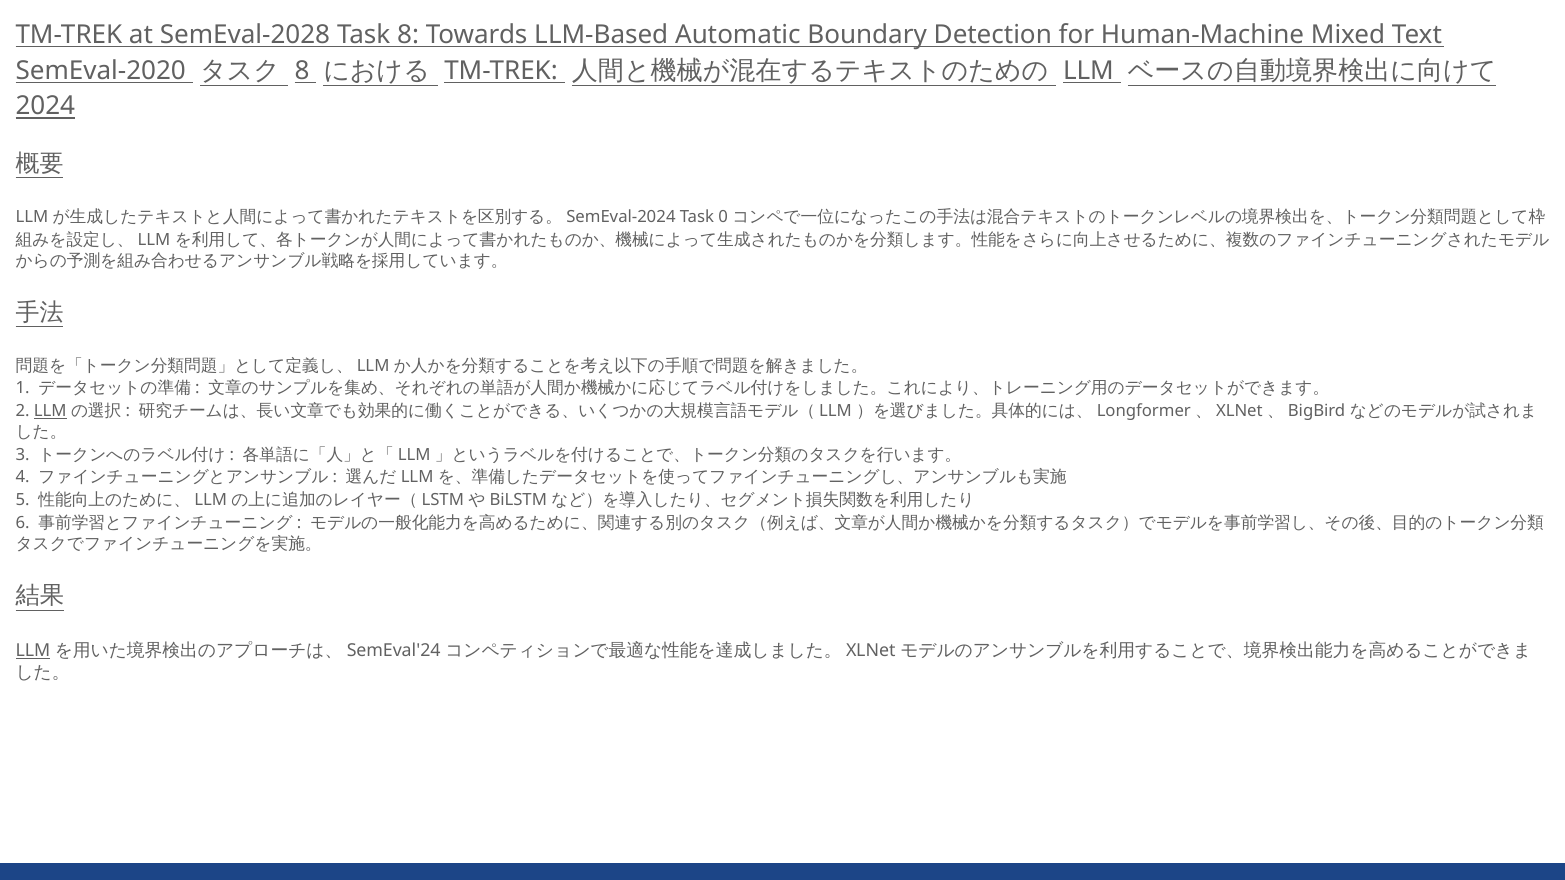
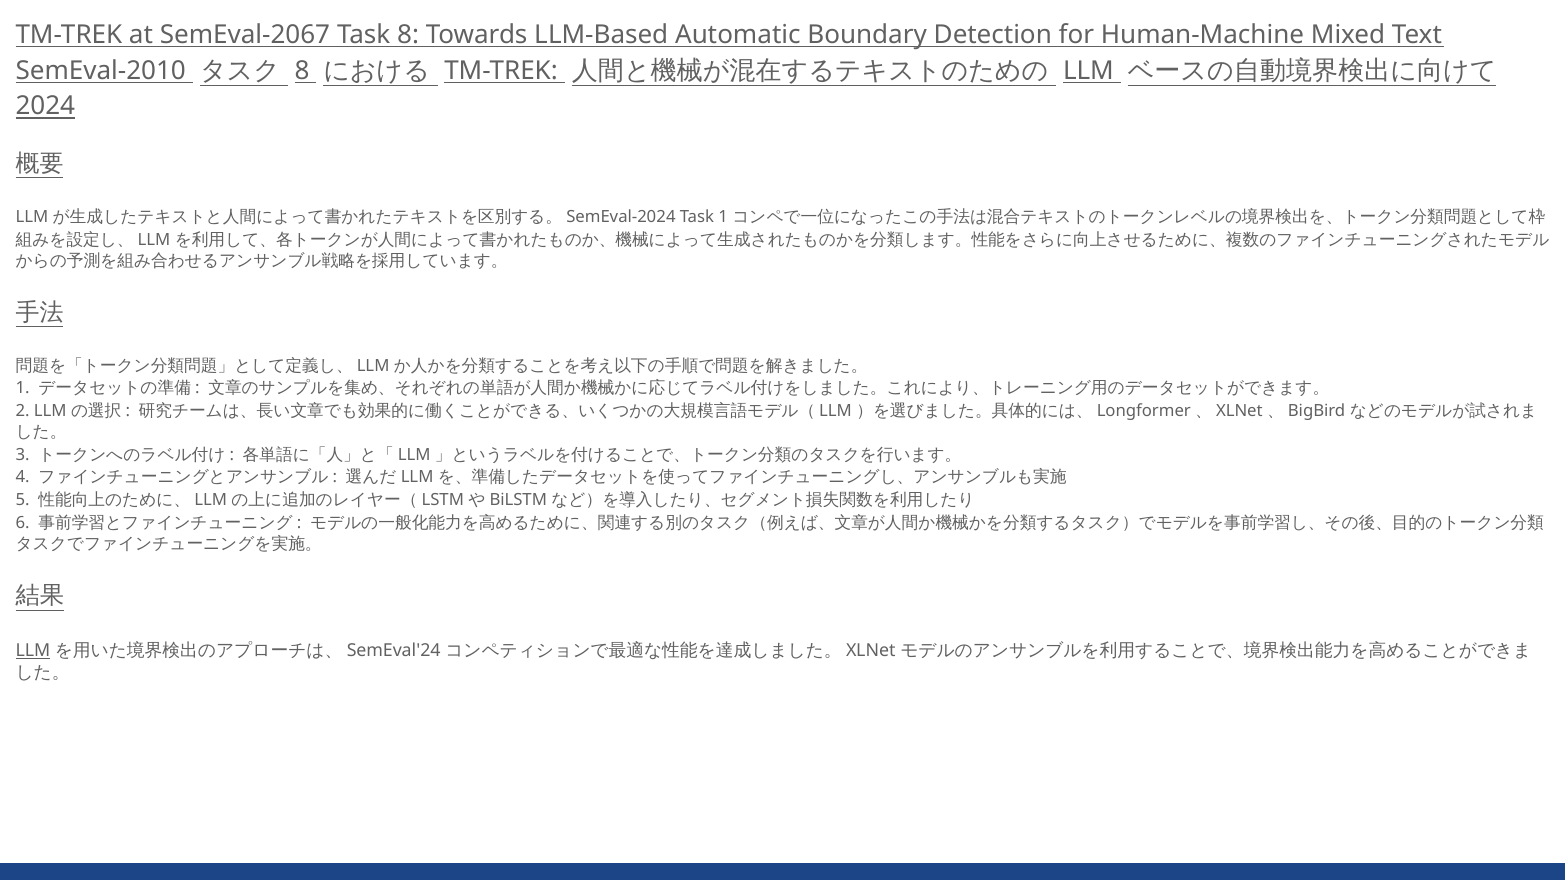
SemEval-2028: SemEval-2028 -> SemEval-2067 (245, 35)
SemEval-2020: SemEval-2020 -> SemEval-2010 (101, 70)
Task 0: 0 -> 1 (723, 217)
LLM underline: present -> none (50, 411)
